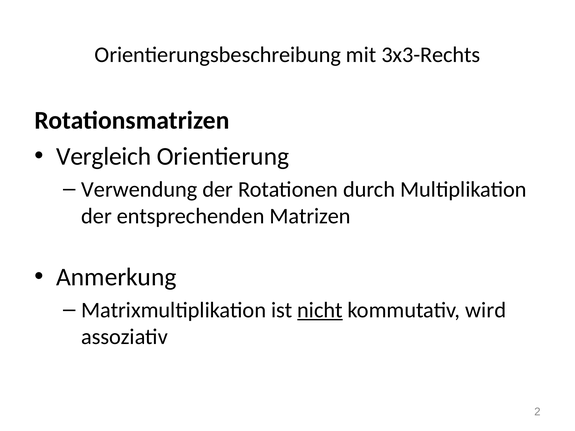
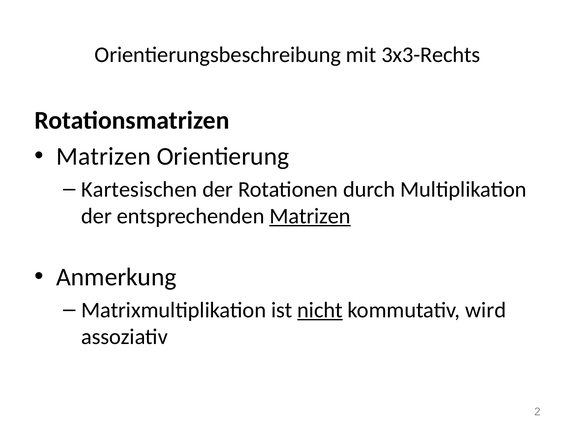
Vergleich: Vergleich -> Matrizen (103, 156)
Verwendung: Verwendung -> Kartesischen (139, 189)
Matrizen underline: none -> present (310, 216)
